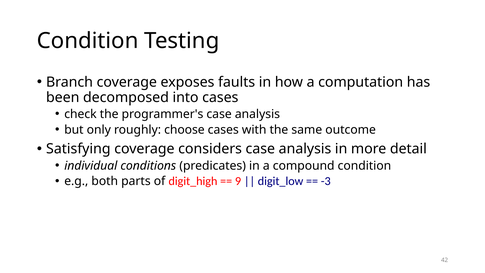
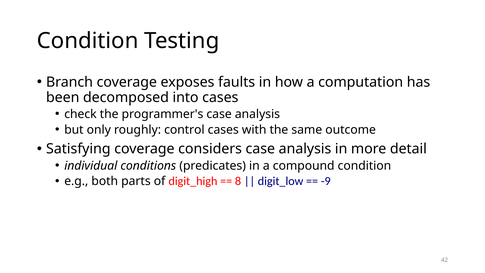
choose: choose -> control (184, 130)
9: 9 -> 8 (238, 181)
-3: -3 -> -9 (326, 181)
